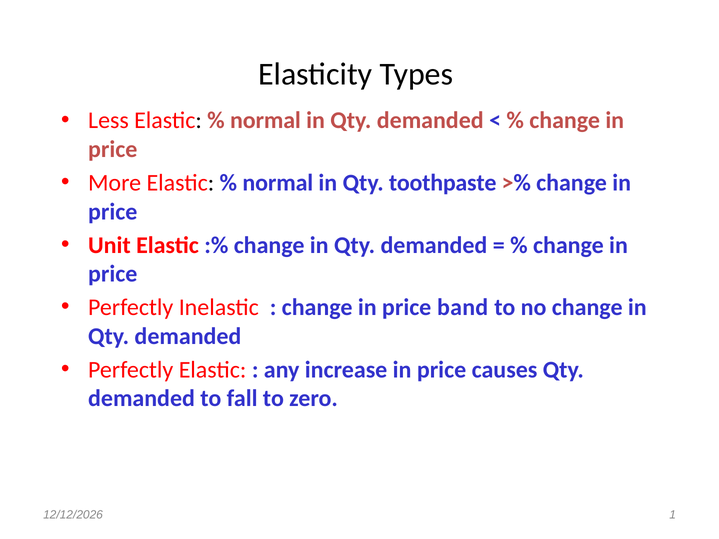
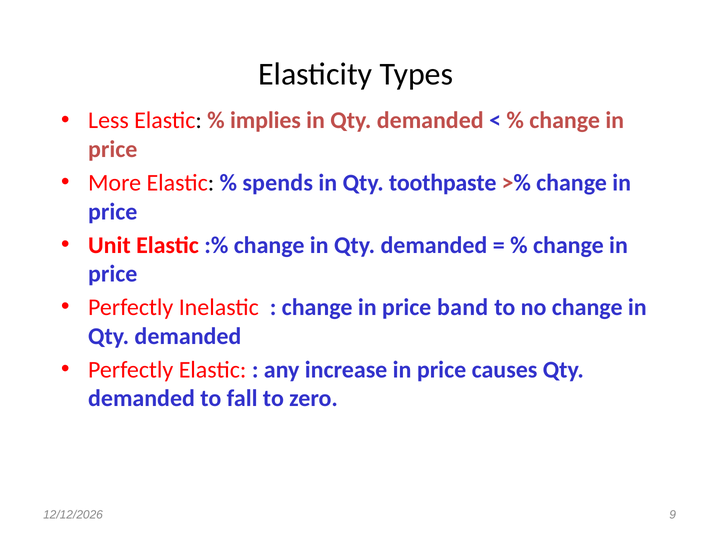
normal: normal -> implies (265, 121)
normal: normal -> spends (278, 183)
1: 1 -> 9 (673, 515)
